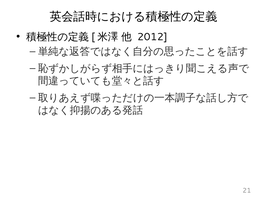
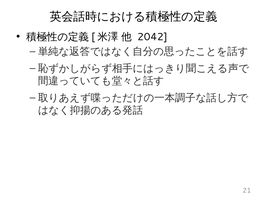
2012: 2012 -> 2042 (152, 37)
